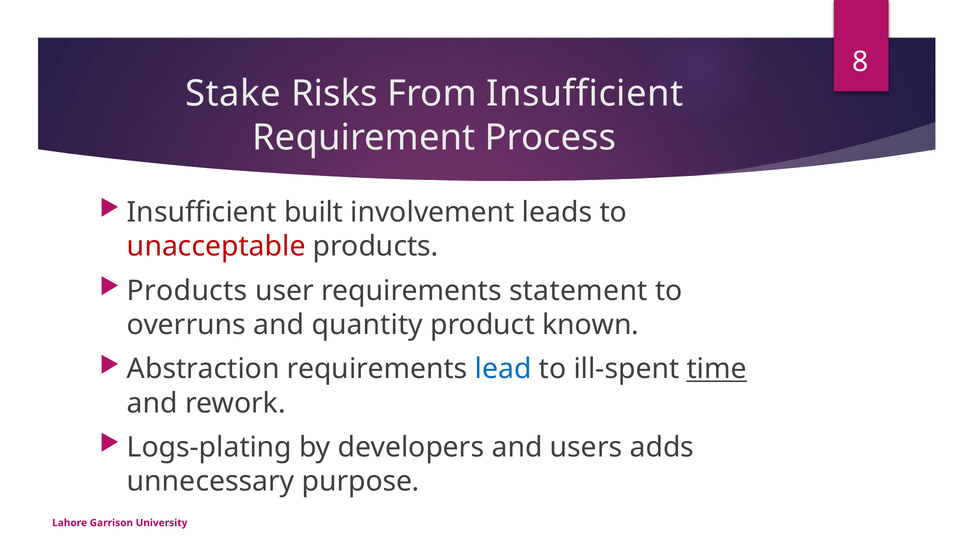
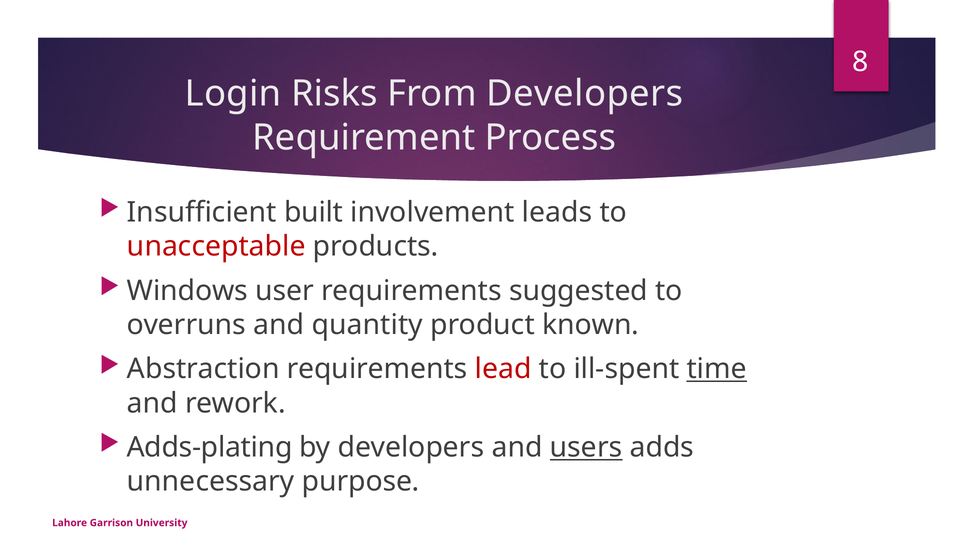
Stake: Stake -> Login (233, 94)
From Insufficient: Insufficient -> Developers (585, 94)
Products: Products -> Windows (187, 291)
statement: statement -> suggested (578, 291)
lead colour: blue -> red (503, 369)
Logs-plating: Logs-plating -> Adds-plating (210, 447)
users underline: none -> present (586, 447)
